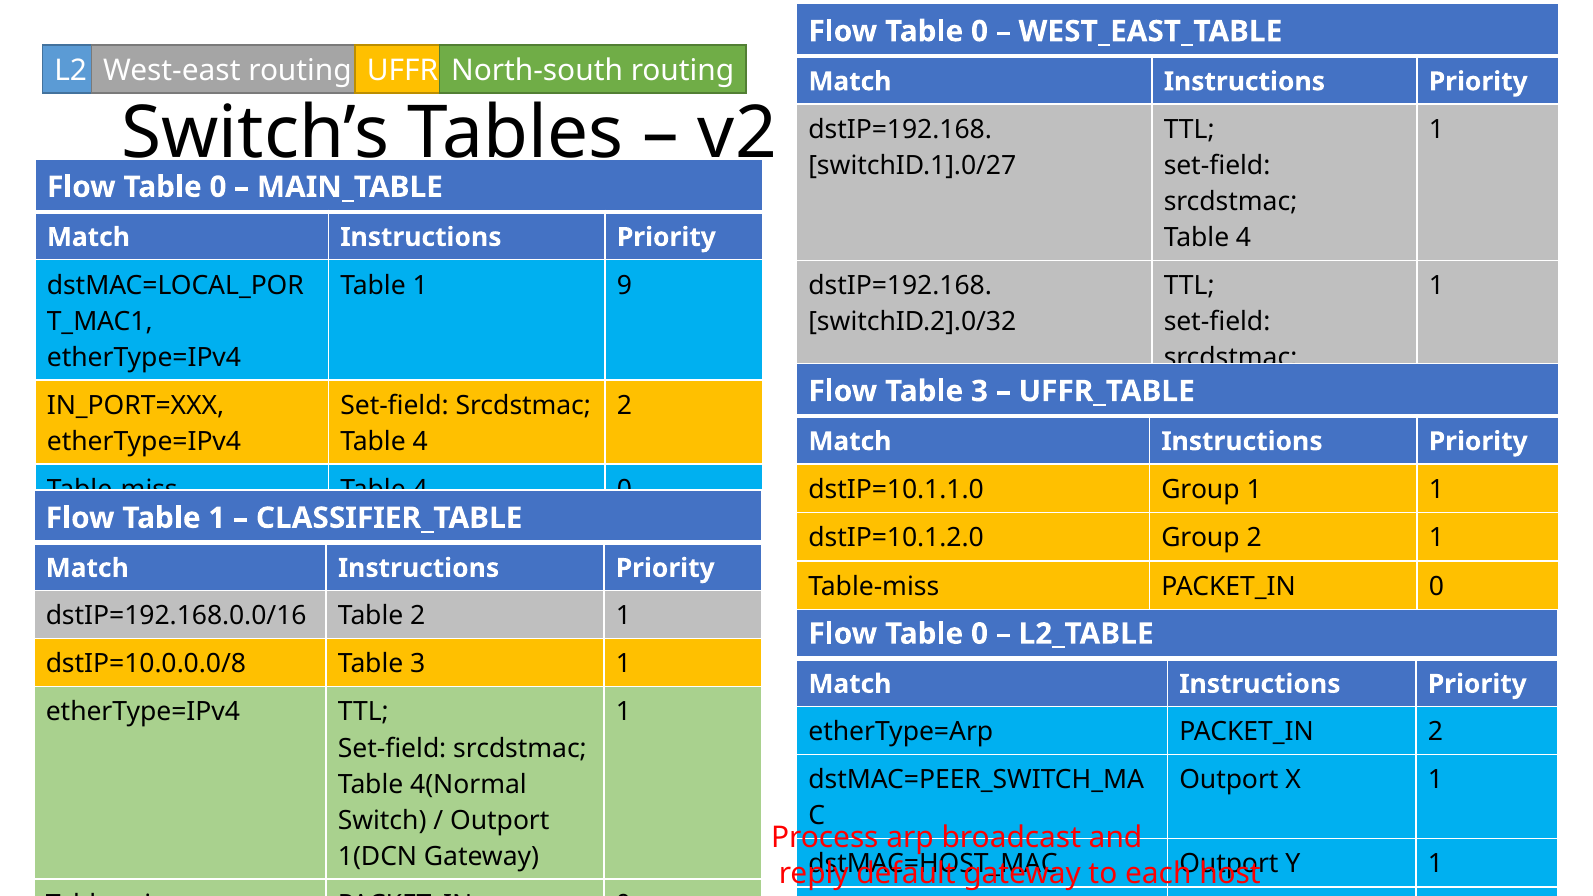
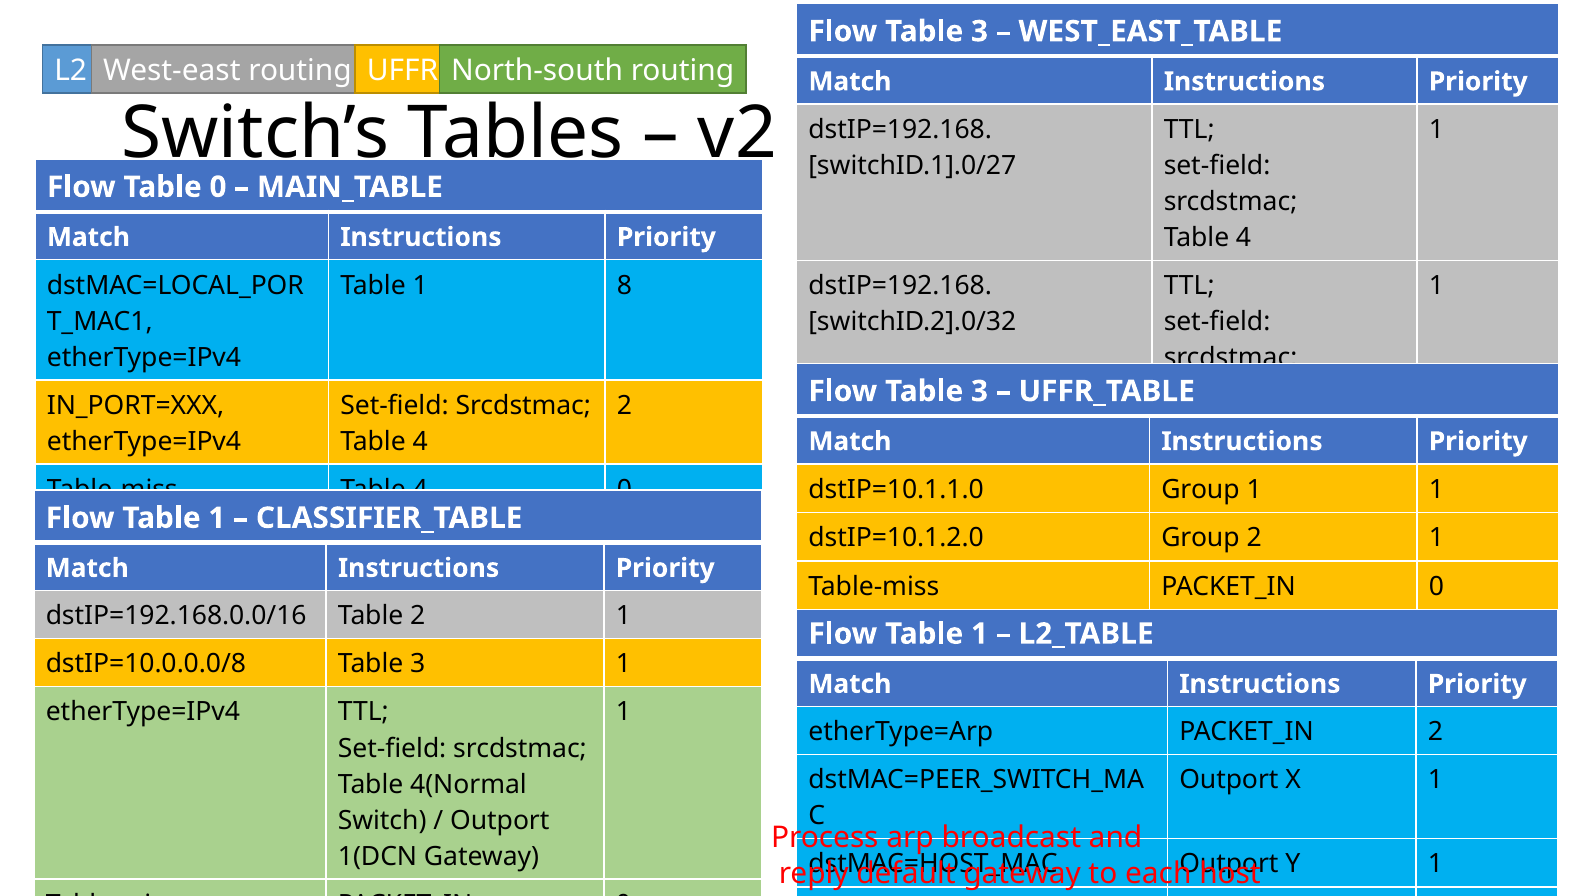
0: 0 -> 3 (980, 31)
9: 9 -> 8 (625, 285)
0: 0 -> 1 (980, 634)
